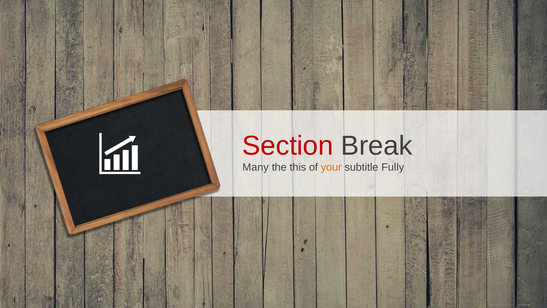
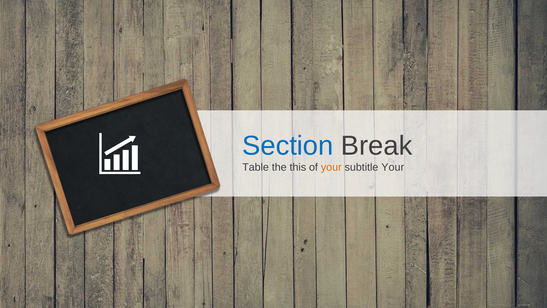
Section colour: red -> blue (288, 146)
Many: Many -> Table (256, 167)
subtitle Fully: Fully -> Your (393, 167)
